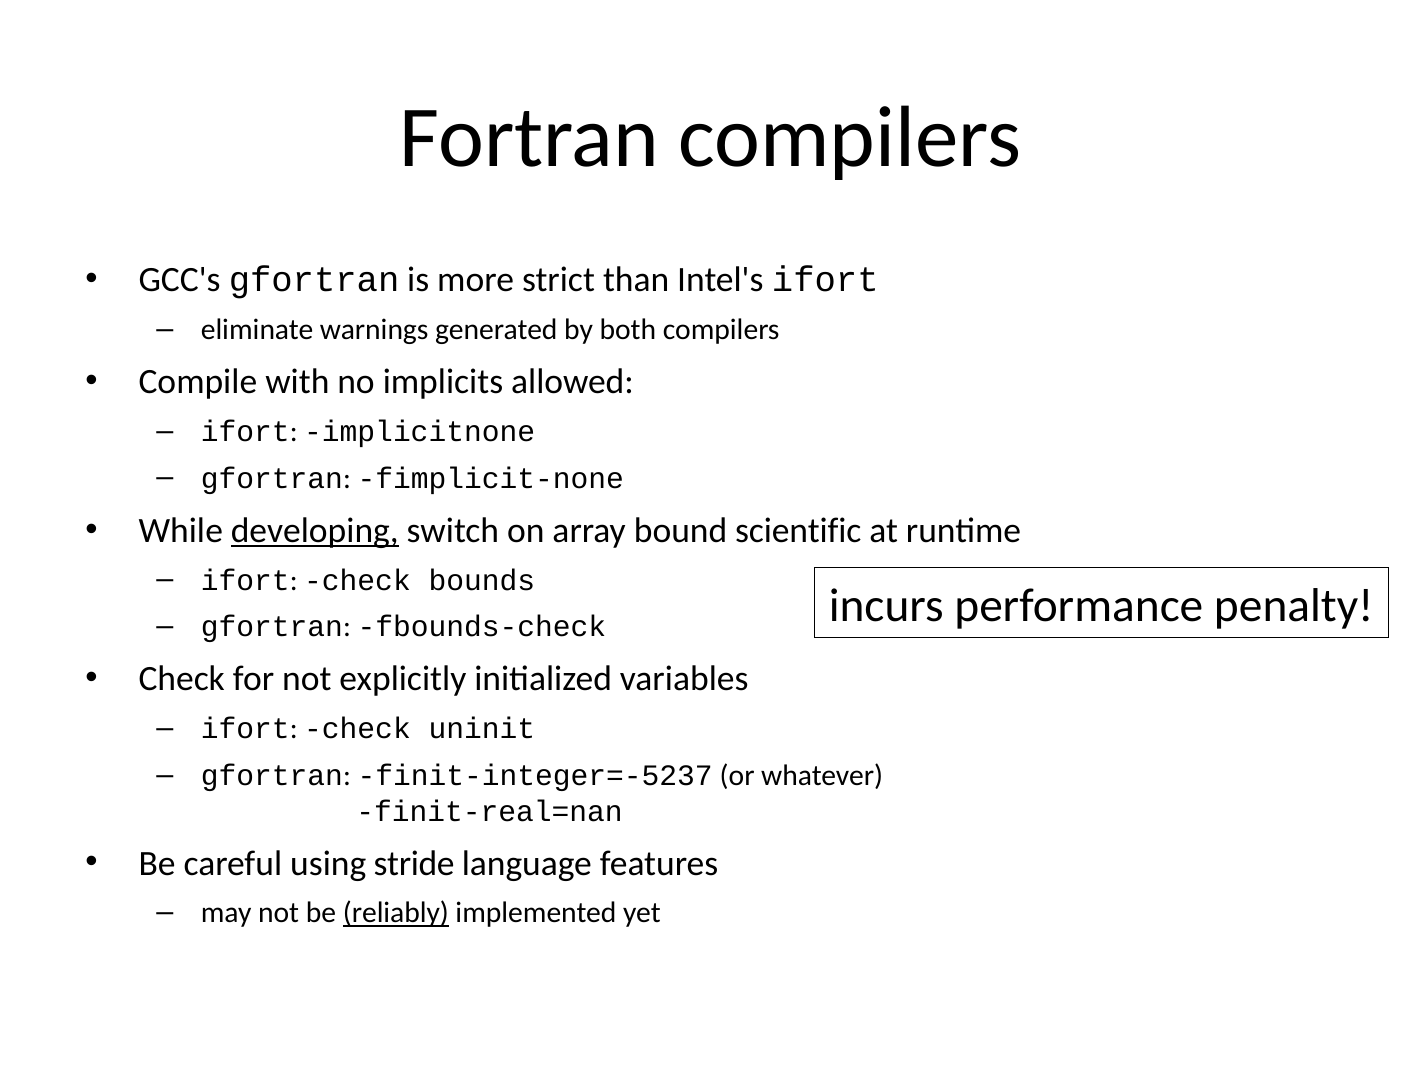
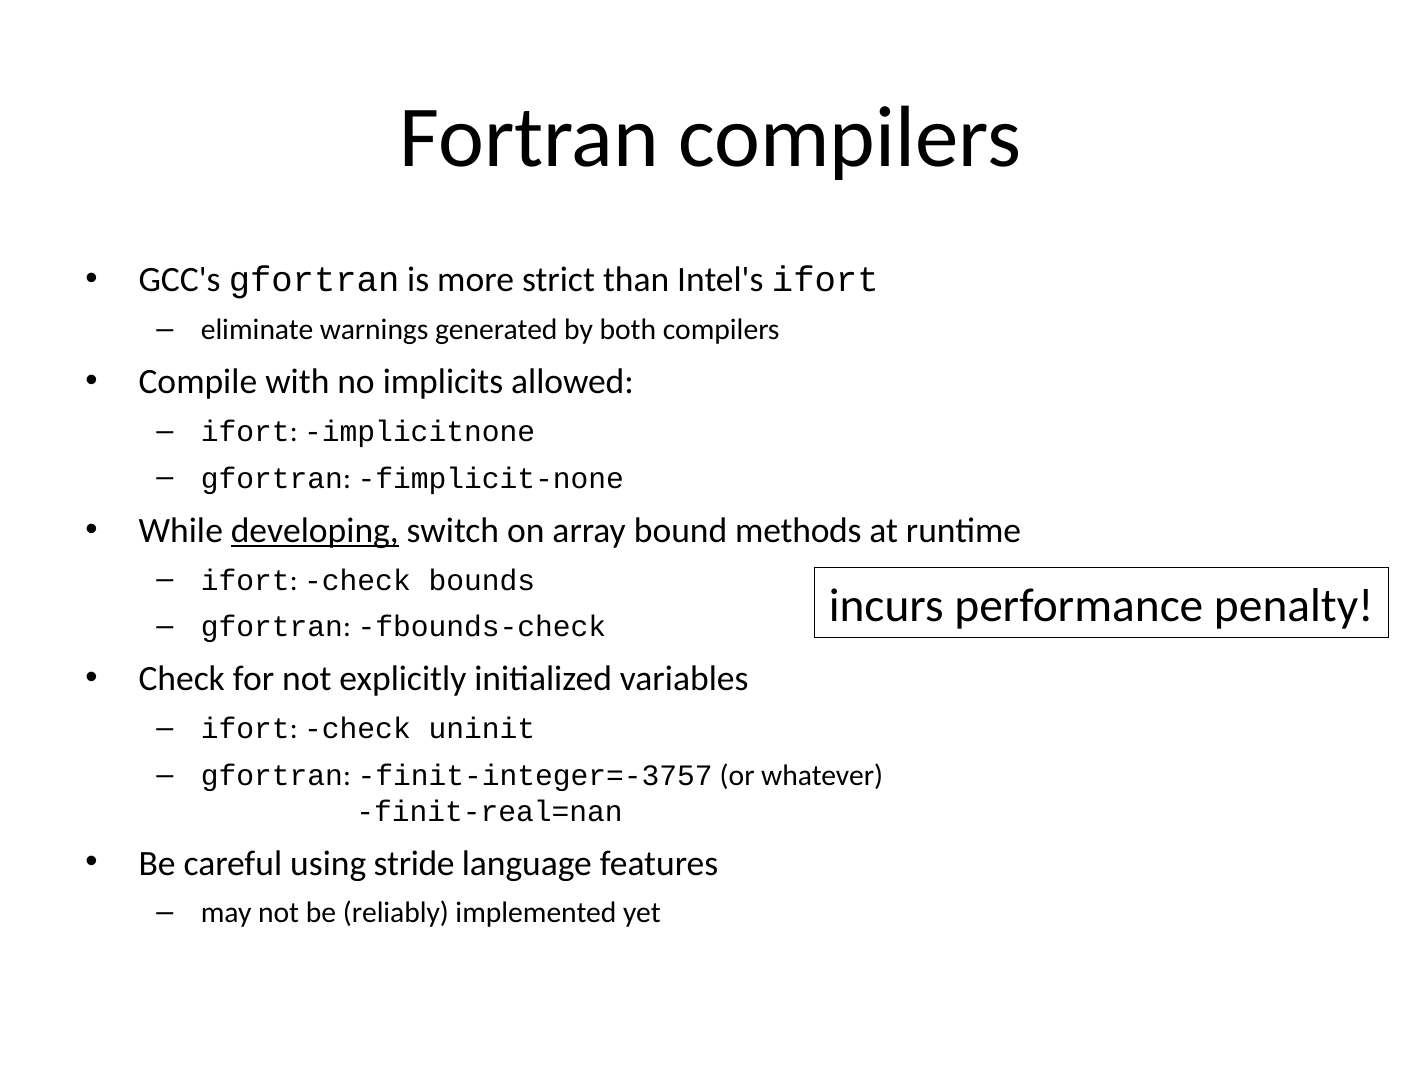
scientific: scientific -> methods (798, 530)
finit-integer=-5237: finit-integer=-5237 -> finit-integer=-3757 (535, 775)
reliably underline: present -> none (396, 913)
